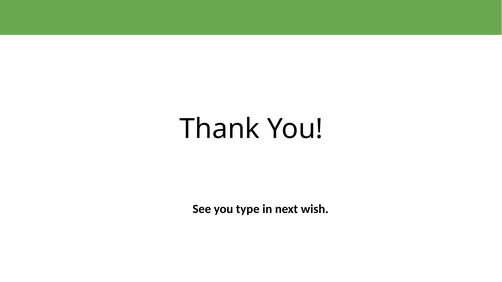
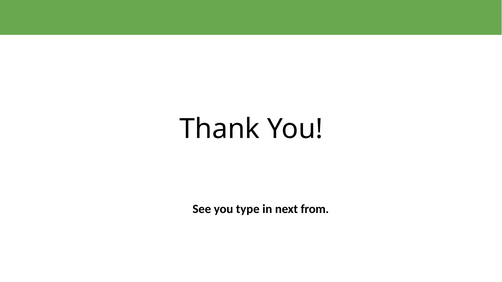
wish: wish -> from (315, 209)
